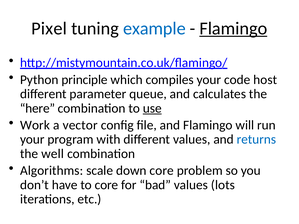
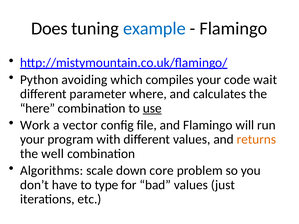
Pixel: Pixel -> Does (49, 28)
Flamingo underline: present -> none (233, 28)
principle: principle -> avoiding (84, 80)
host: host -> wait (265, 80)
queue: queue -> where (148, 94)
returns colour: blue -> orange (256, 140)
to core: core -> type (106, 185)
lots: lots -> just (223, 185)
